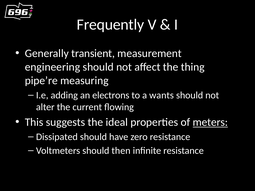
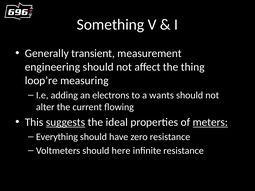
Frequently: Frequently -> Something (110, 25)
pipe’re: pipe’re -> loop’re (41, 81)
suggests underline: none -> present (66, 122)
Dissipated: Dissipated -> Everything (57, 137)
then: then -> here (121, 151)
